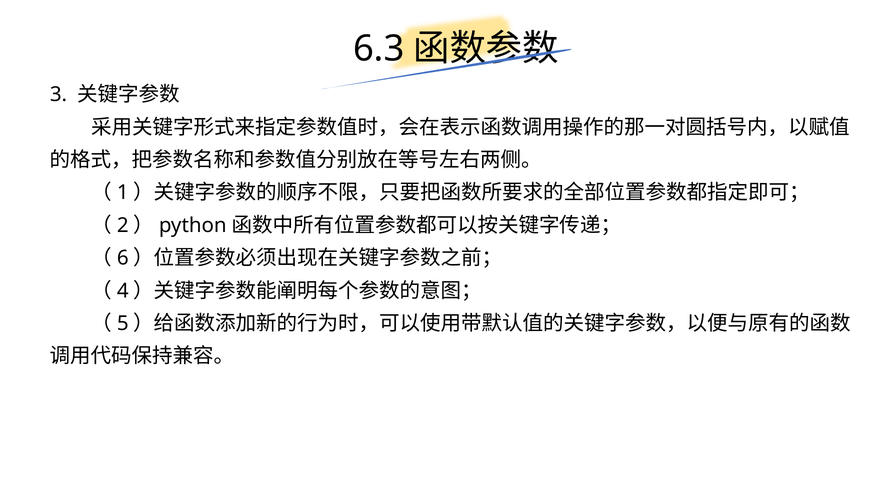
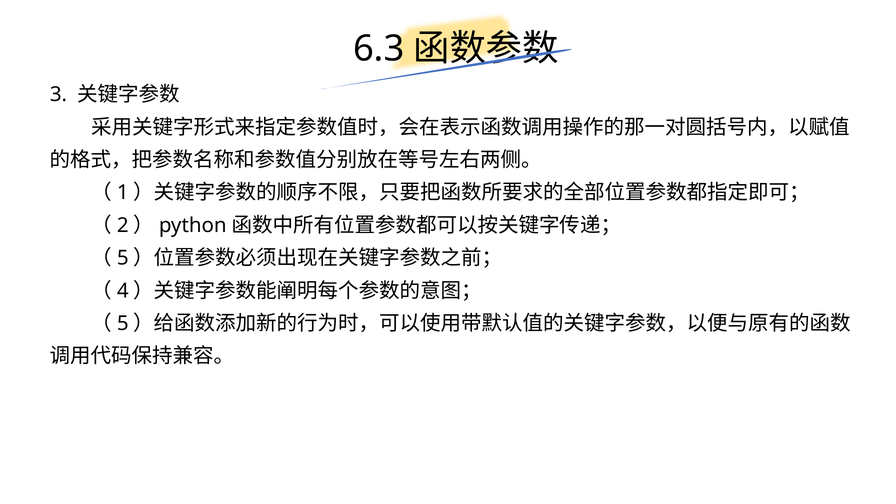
6: 6 -> 5 (123, 258)
